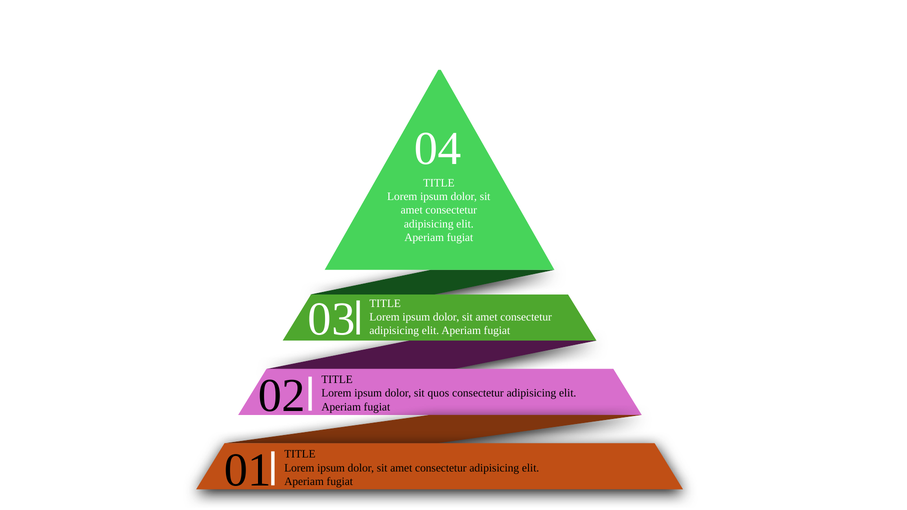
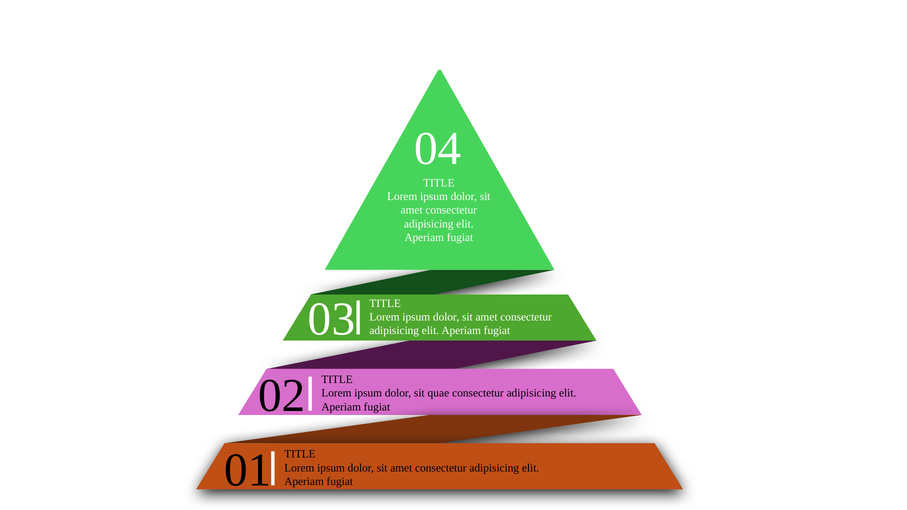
quos: quos -> quae (438, 393)
